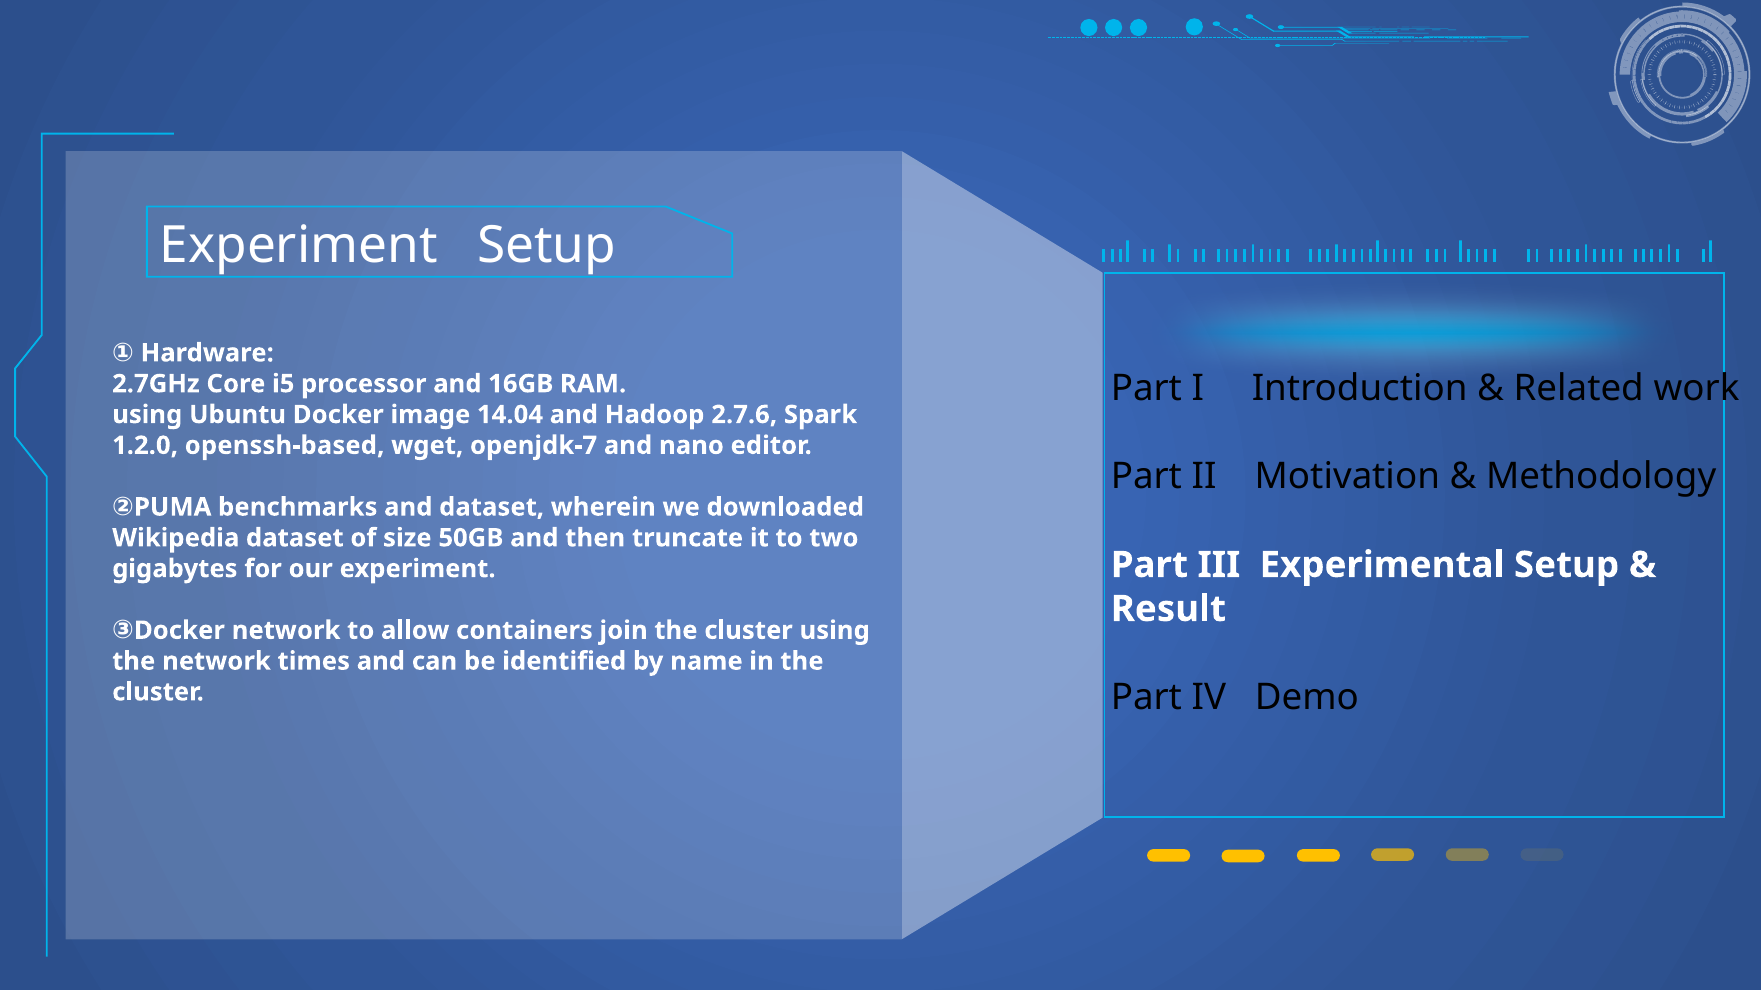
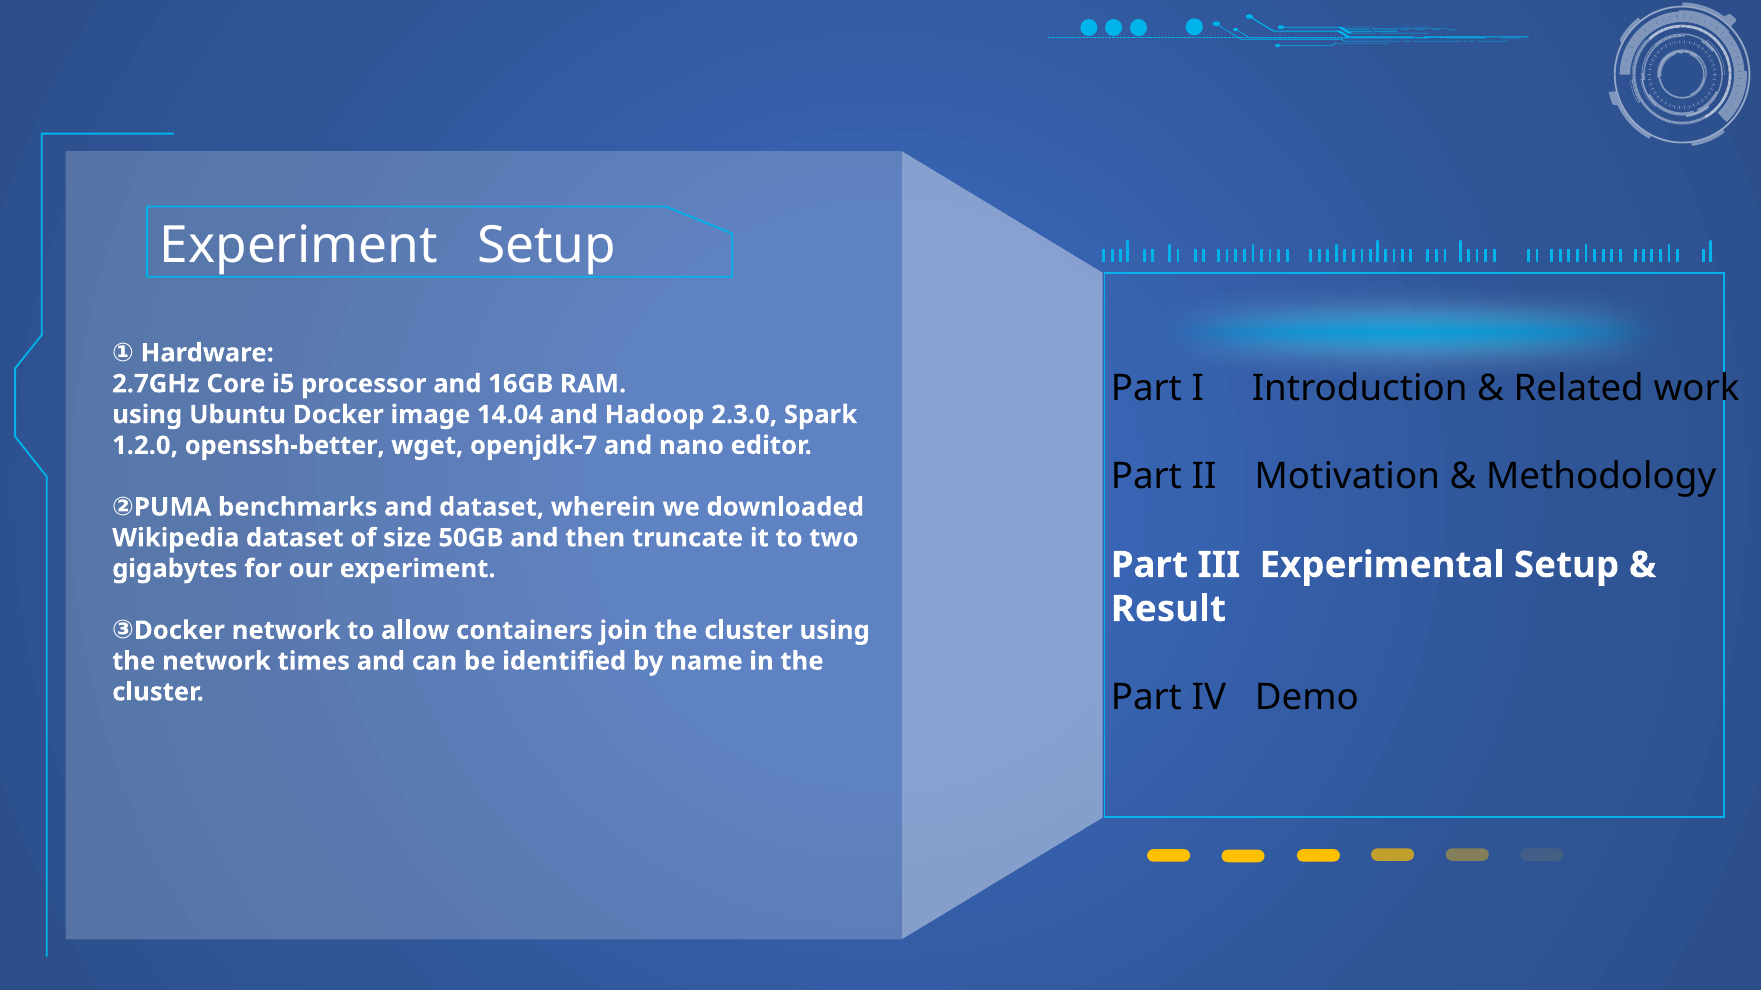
2.7.6: 2.7.6 -> 2.3.0 (744, 415)
openssh-based: openssh-based -> openssh-better (285, 446)
